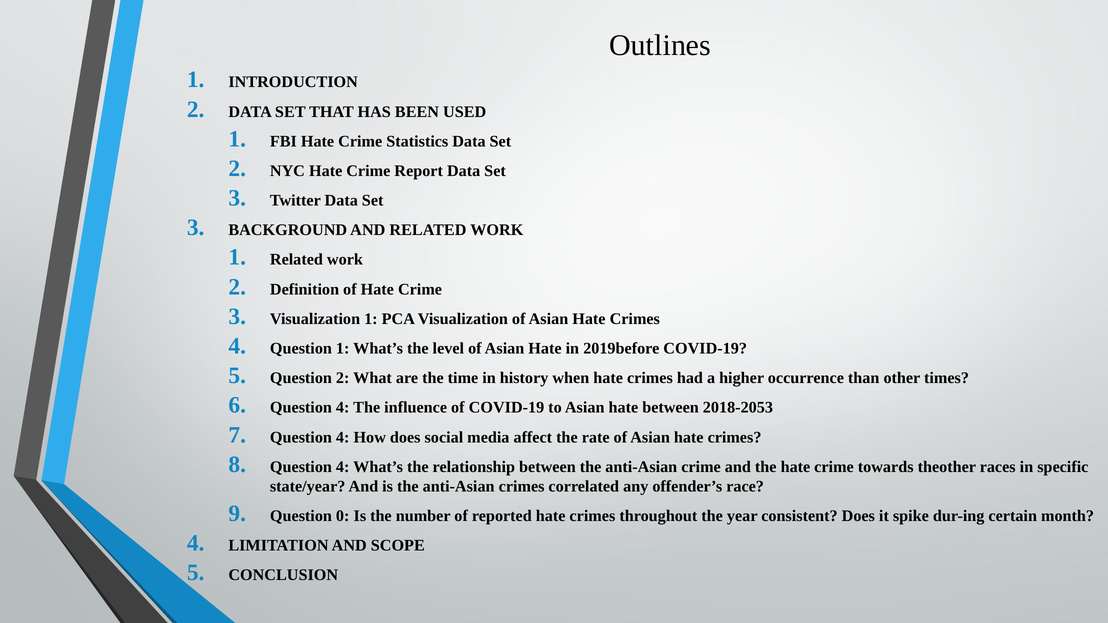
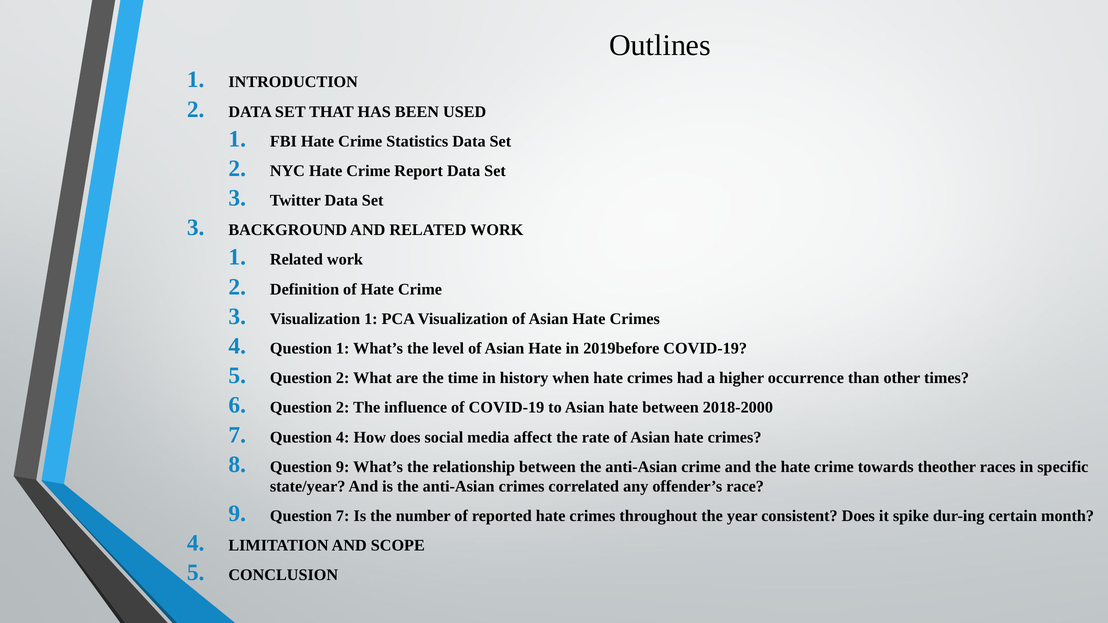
6 Question 4: 4 -> 2 (343, 408)
2018-2053: 2018-2053 -> 2018-2000 (738, 408)
4: 4 -> 9 (343, 467)
Question 0: 0 -> 7 (343, 516)
